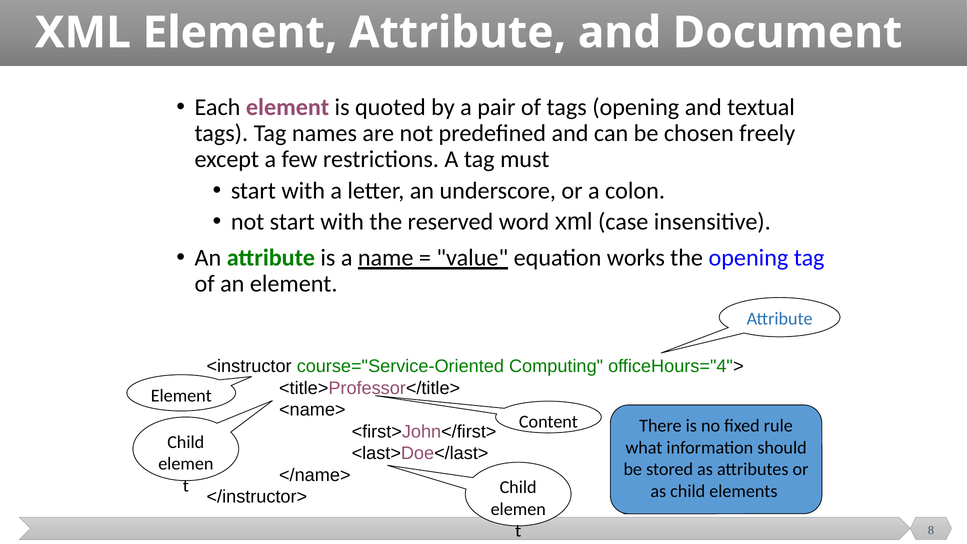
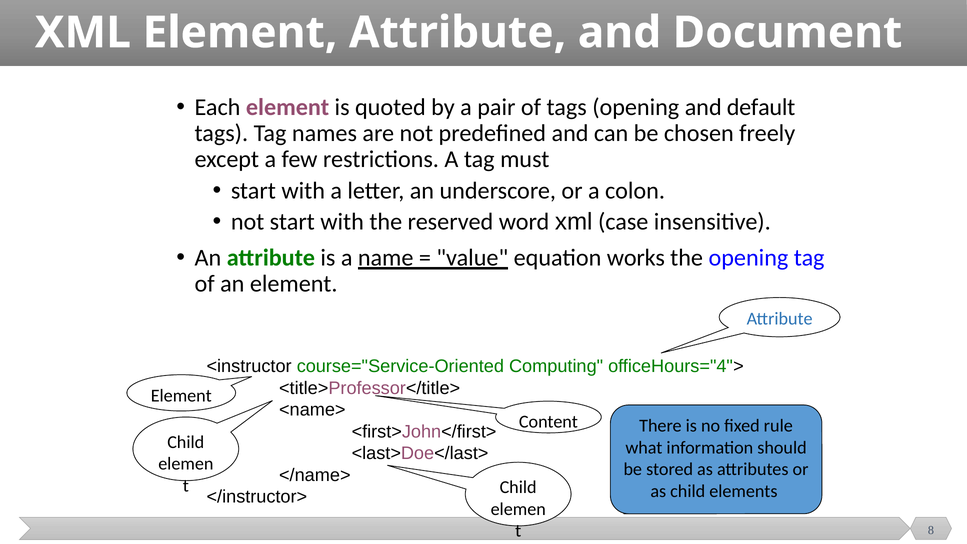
textual: textual -> default (761, 107)
